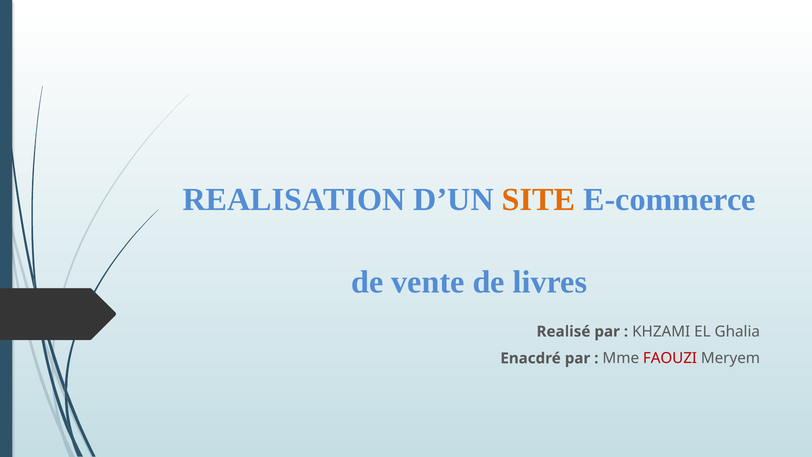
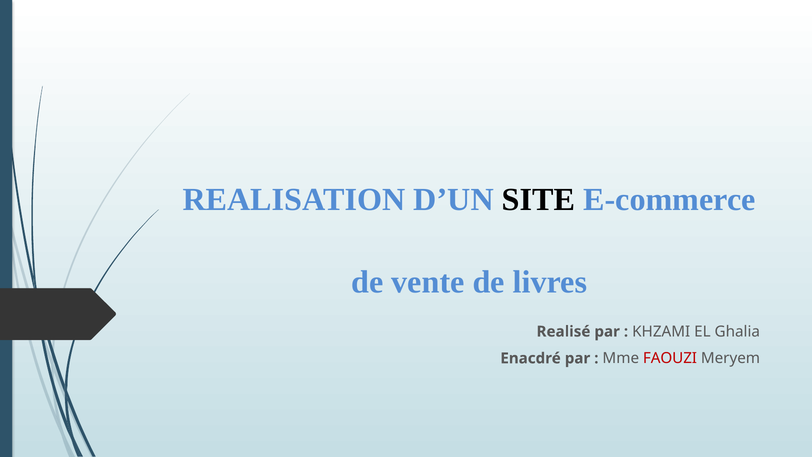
SITE colour: orange -> black (538, 199)
